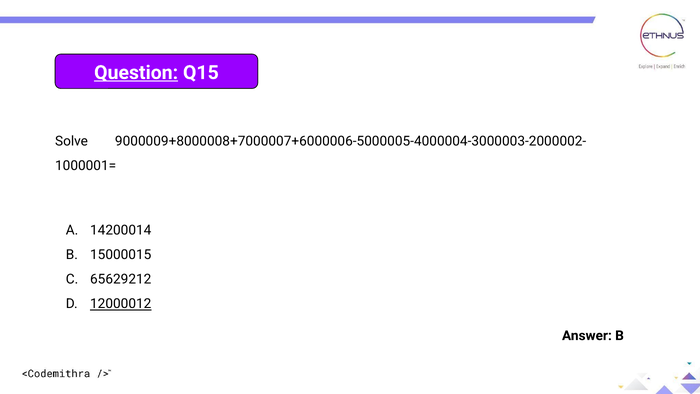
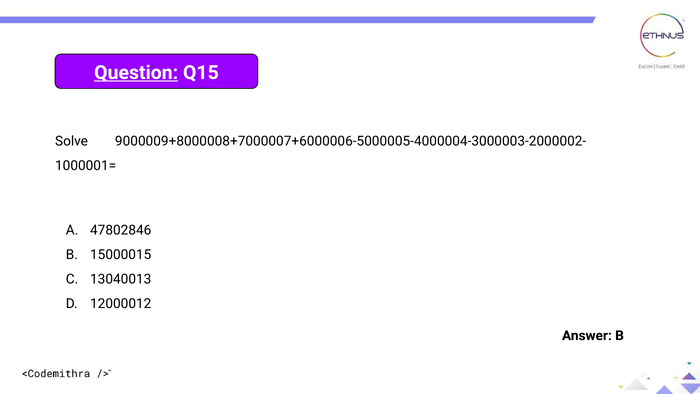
14200014: 14200014 -> 47802846 (121, 230)
65629212: 65629212 -> 13040013 (121, 279)
12000012 underline: present -> none (121, 304)
